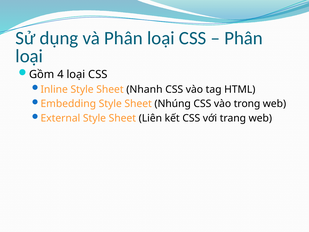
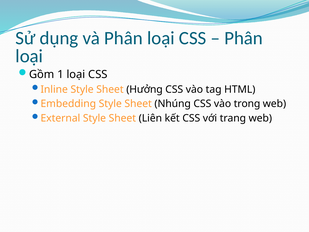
4: 4 -> 1 (60, 74)
Nhanh: Nhanh -> Hưởng (145, 89)
